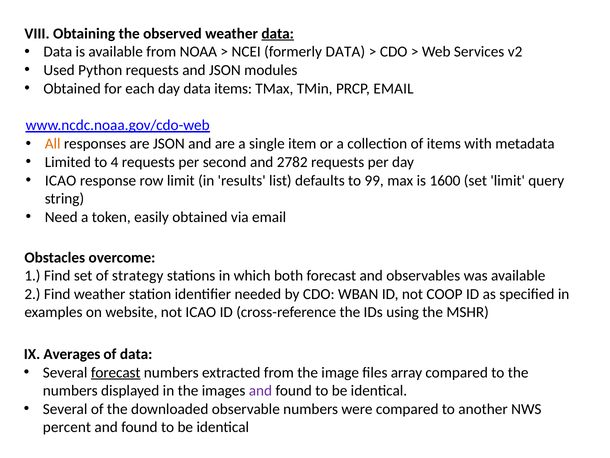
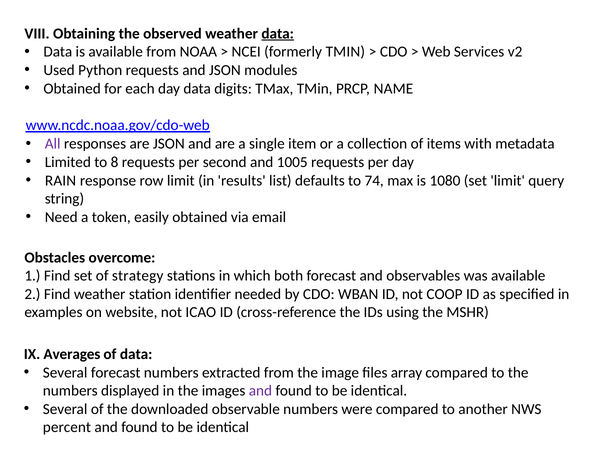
formerly DATA: DATA -> TMIN (345, 52)
data items: items -> digits (233, 88)
PRCP EMAIL: EMAIL -> NAME (393, 88)
All colour: orange -> purple (53, 144)
4: 4 -> 8 (115, 162)
2782: 2782 -> 1005 (292, 162)
ICAO: ICAO -> RAIN (61, 180)
99: 99 -> 74 (374, 180)
1600: 1600 -> 1080 (445, 180)
forecast underline: present -> none (116, 372)
